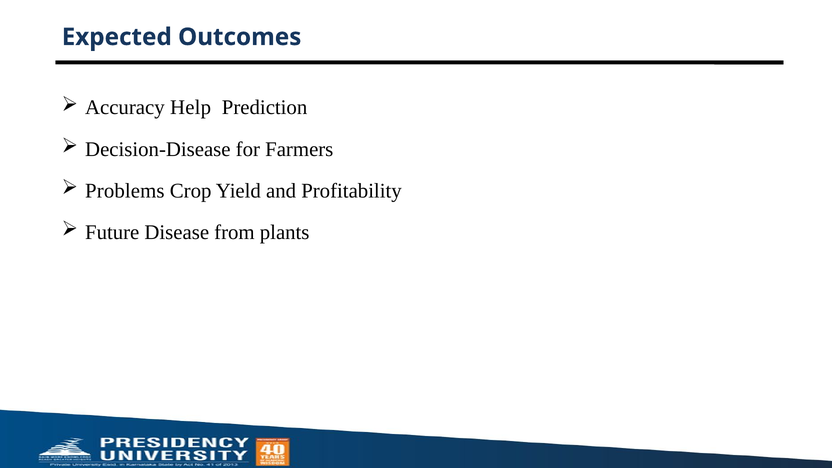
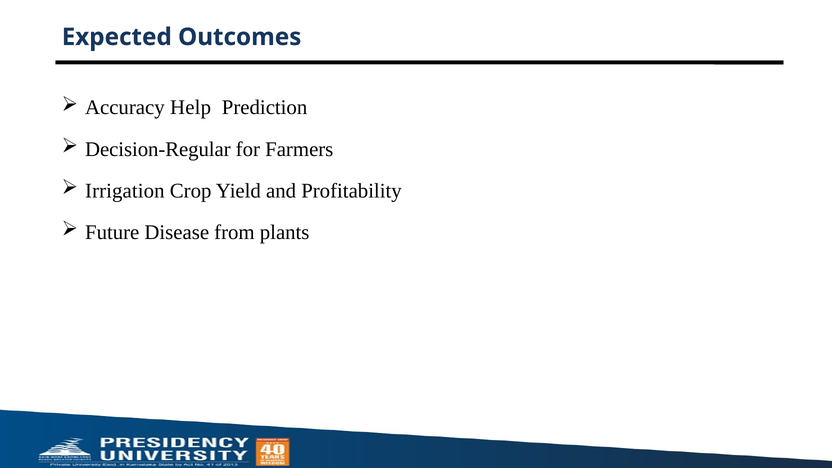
Decision-Disease: Decision-Disease -> Decision-Regular (158, 149)
Problems: Problems -> Irrigation (125, 191)
